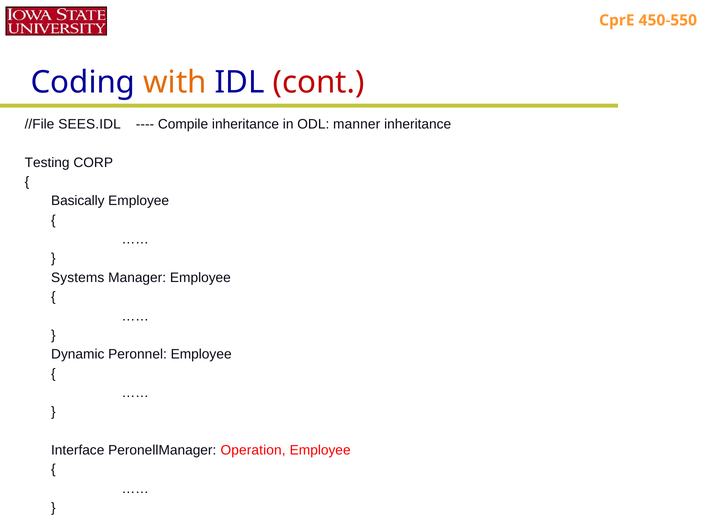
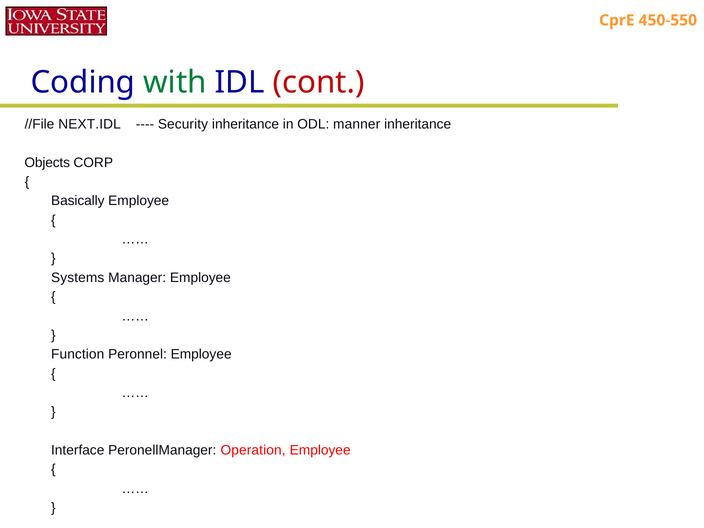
with colour: orange -> green (175, 82)
SEES.IDL: SEES.IDL -> NEXT.IDL (90, 124)
Compile: Compile -> Security (183, 124)
Testing: Testing -> Objects (47, 163)
Dynamic: Dynamic -> Function (78, 354)
